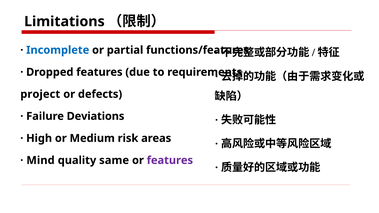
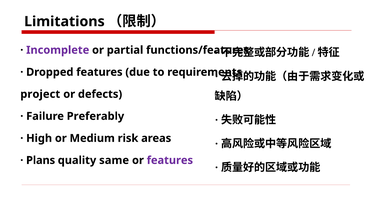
Incomplete colour: blue -> purple (58, 50)
Deviations: Deviations -> Preferably (95, 116)
Mind: Mind -> Plans (41, 160)
